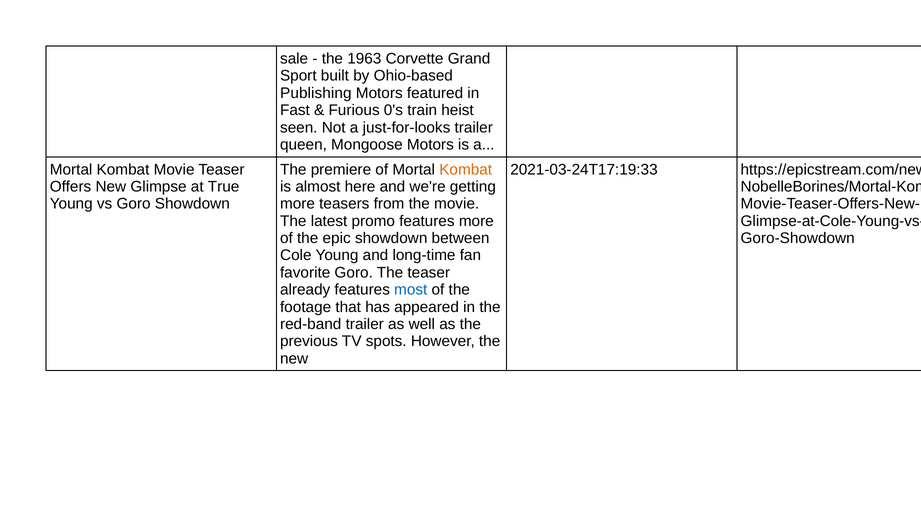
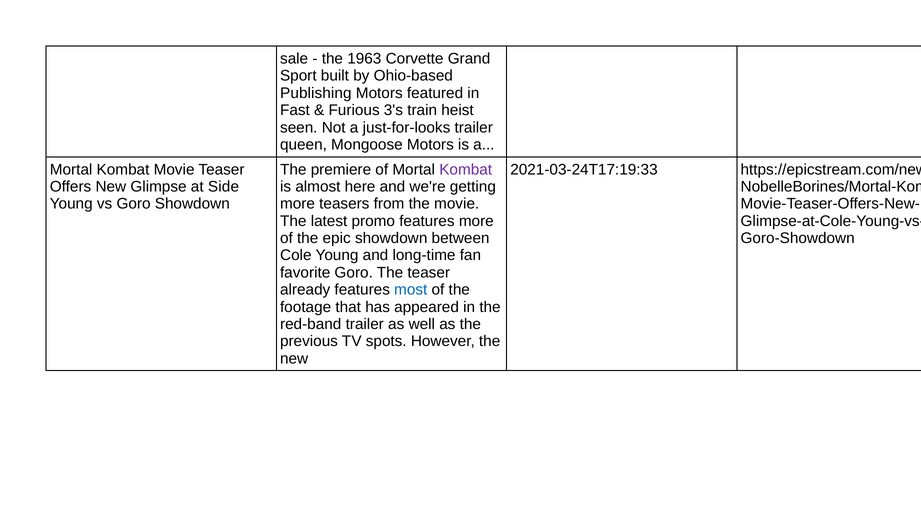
0's: 0's -> 3's (393, 110)
Kombat colour: orange -> purple (466, 170)
True: True -> Side (224, 187)
